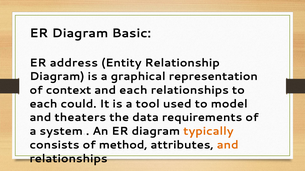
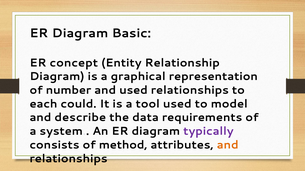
address: address -> concept (74, 63)
context: context -> number (68, 90)
and each: each -> used (133, 90)
theaters: theaters -> describe (80, 118)
typically colour: orange -> purple (208, 132)
